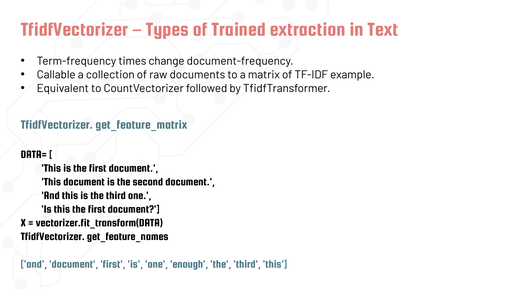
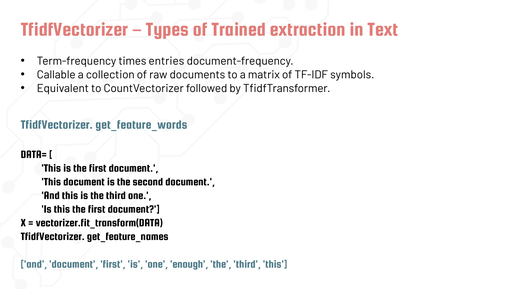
change: change -> entries (166, 61)
example: example -> symbols (352, 75)
get_feature_matrix: get_feature_matrix -> get_feature_words (141, 125)
